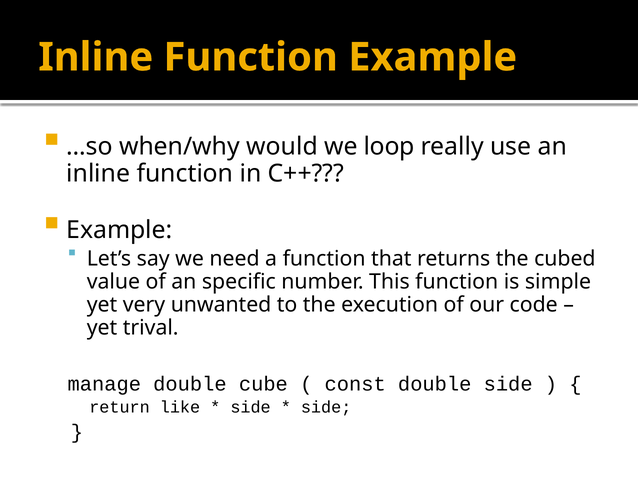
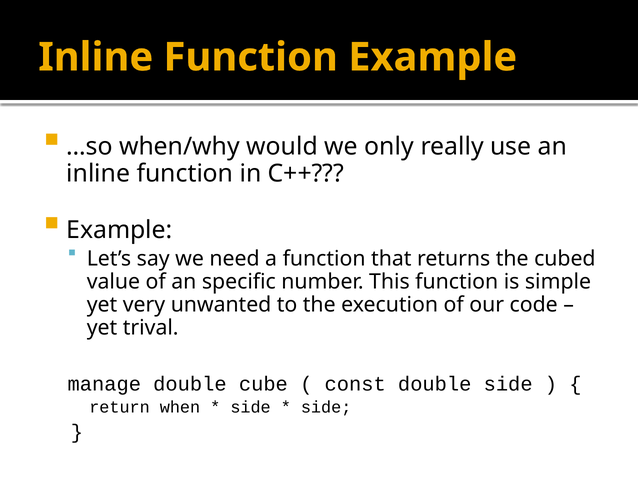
loop: loop -> only (389, 147)
like: like -> when (180, 408)
